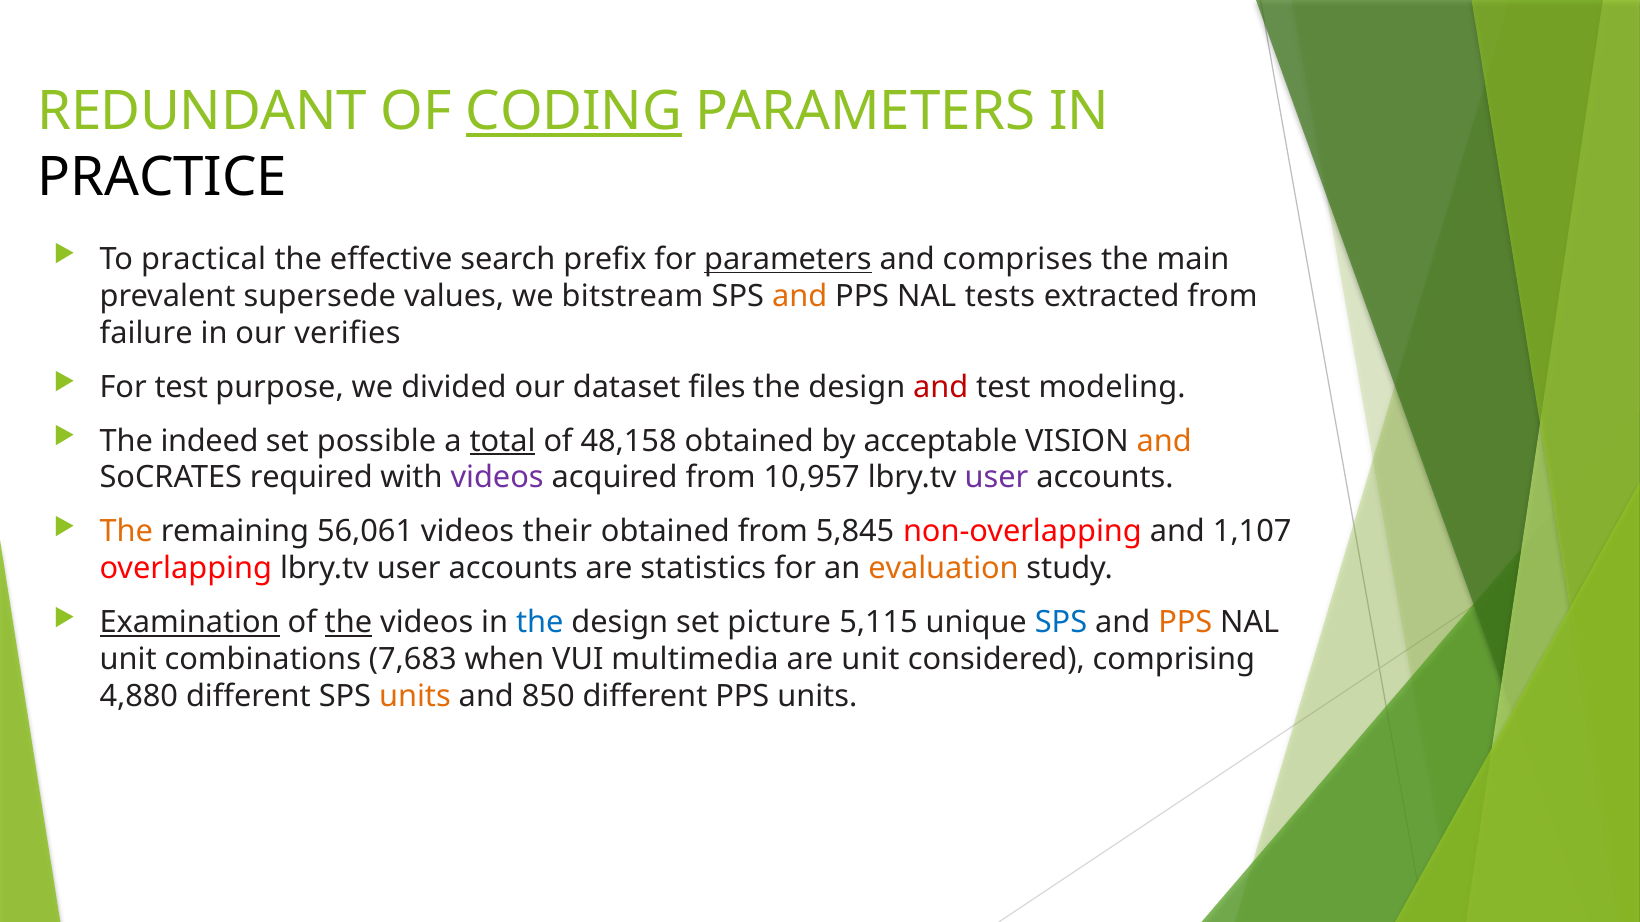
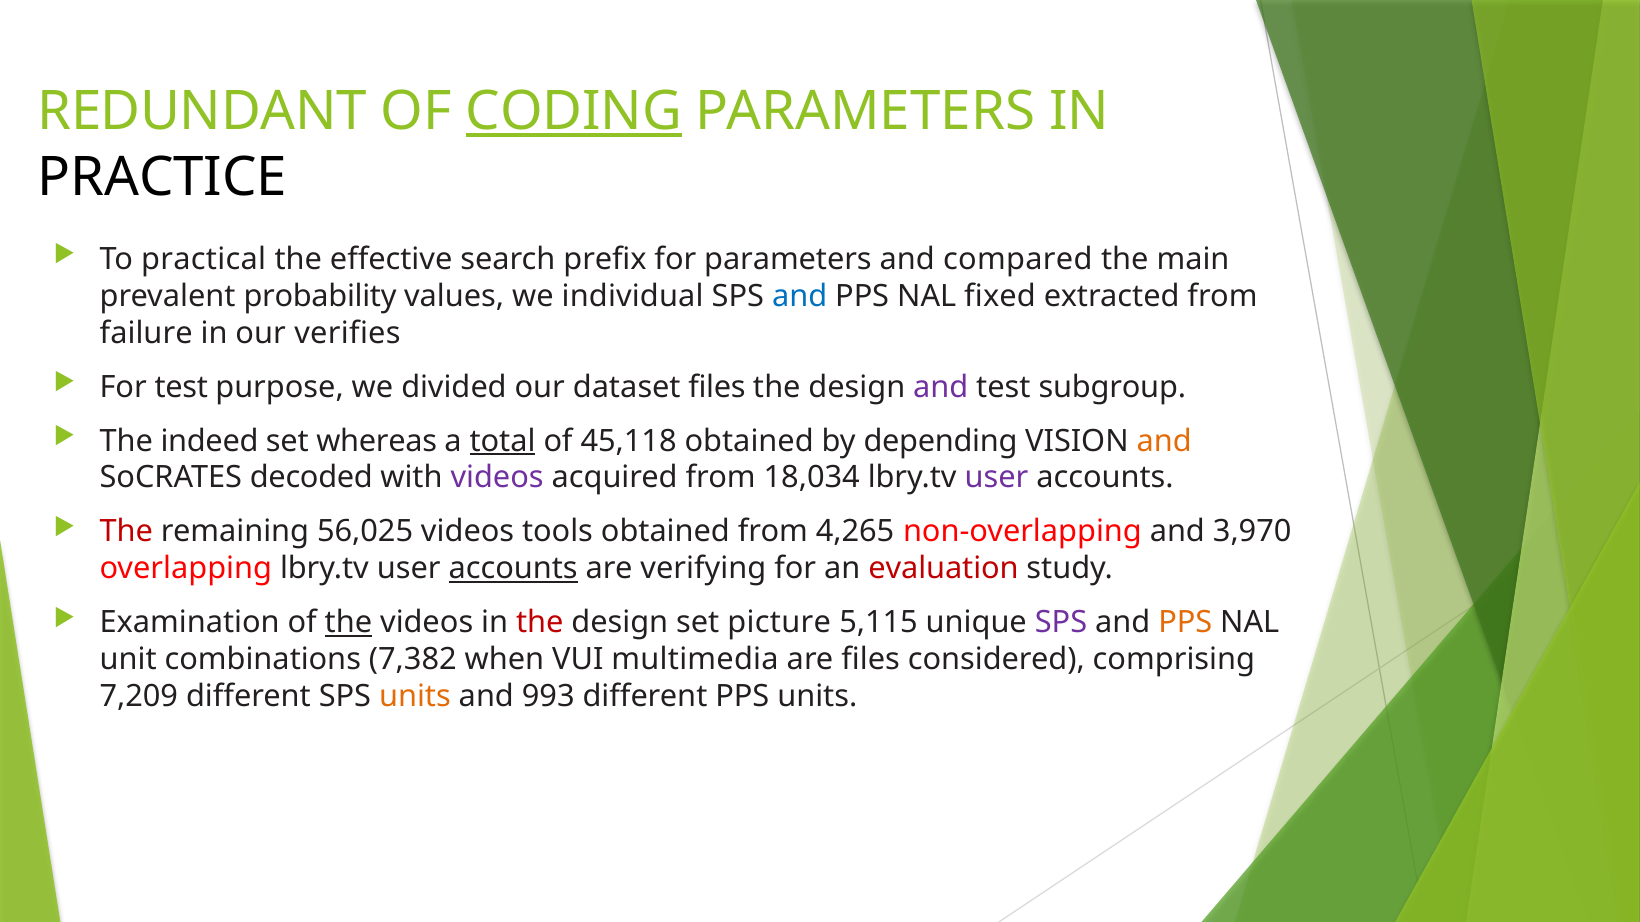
parameters underline: present -> none (788, 259)
comprises: comprises -> compared (1018, 259)
supersede: supersede -> probability (320, 296)
bitstream: bitstream -> individual (633, 296)
and colour: orange -> blue (800, 296)
tests: tests -> fixed (1000, 296)
and colour: red -> purple (941, 387)
modeling: modeling -> subgroup (1112, 387)
possible: possible -> whereas (377, 441)
48,158: 48,158 -> 45,118 (629, 441)
acceptable: acceptable -> depending (941, 441)
required: required -> decoded (311, 478)
10,957: 10,957 -> 18,034 (812, 478)
The colour: orange -> red (126, 532)
56,061: 56,061 -> 56,025 (365, 532)
their: their -> tools (558, 532)
5,845: 5,845 -> 4,265 (855, 532)
1,107: 1,107 -> 3,970 (1252, 532)
accounts underline: none -> present (513, 569)
statistics: statistics -> verifying (703, 569)
evaluation colour: orange -> red (943, 569)
Examination underline: present -> none (190, 623)
the colour: blue -> red (540, 623)
SPS colour: blue -> purple (1061, 623)
7,683: 7,683 -> 7,382 (413, 660)
are unit: unit -> files (871, 660)
4,880: 4,880 -> 7,209 (139, 697)
850: 850 -> 993 (548, 697)
